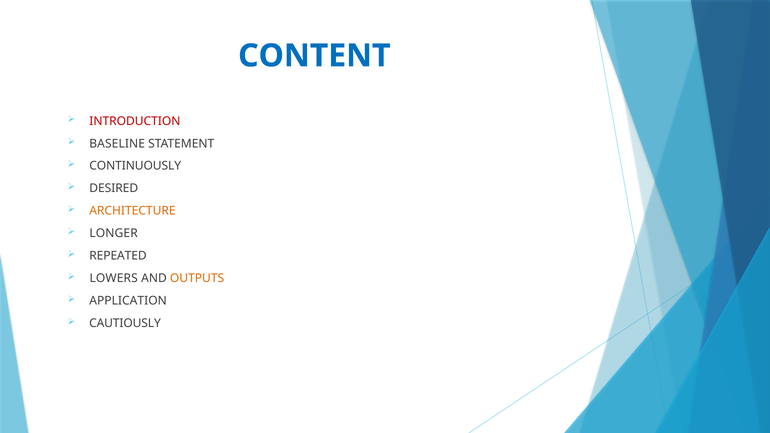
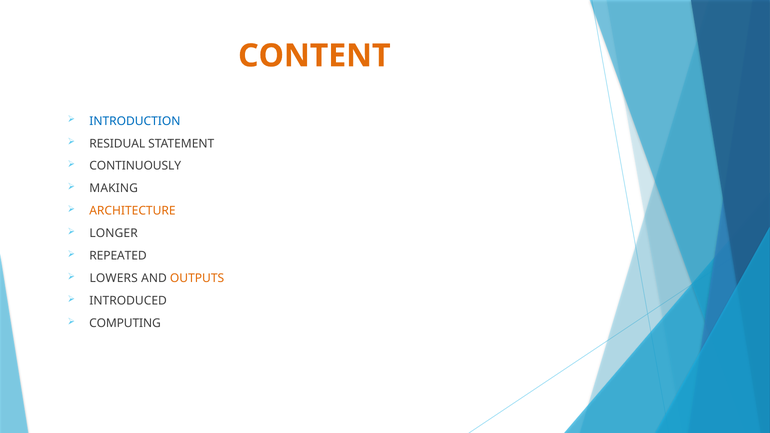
CONTENT colour: blue -> orange (314, 56)
INTRODUCTION colour: red -> blue (135, 121)
BASELINE: BASELINE -> RESIDUAL (117, 144)
DESIRED: DESIRED -> MAKING (114, 189)
APPLICATION: APPLICATION -> INTRODUCED (128, 301)
CAUTIOUSLY: CAUTIOUSLY -> COMPUTING (125, 323)
